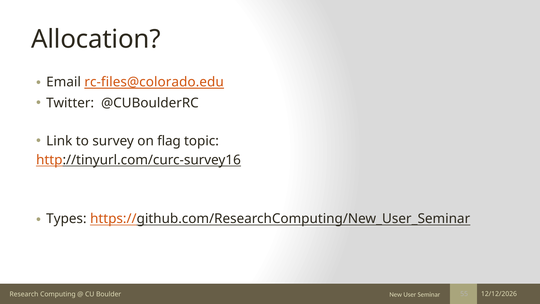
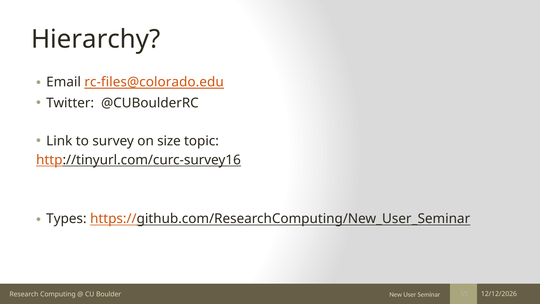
Allocation: Allocation -> Hierarchy (96, 39)
flag: flag -> size (169, 141)
